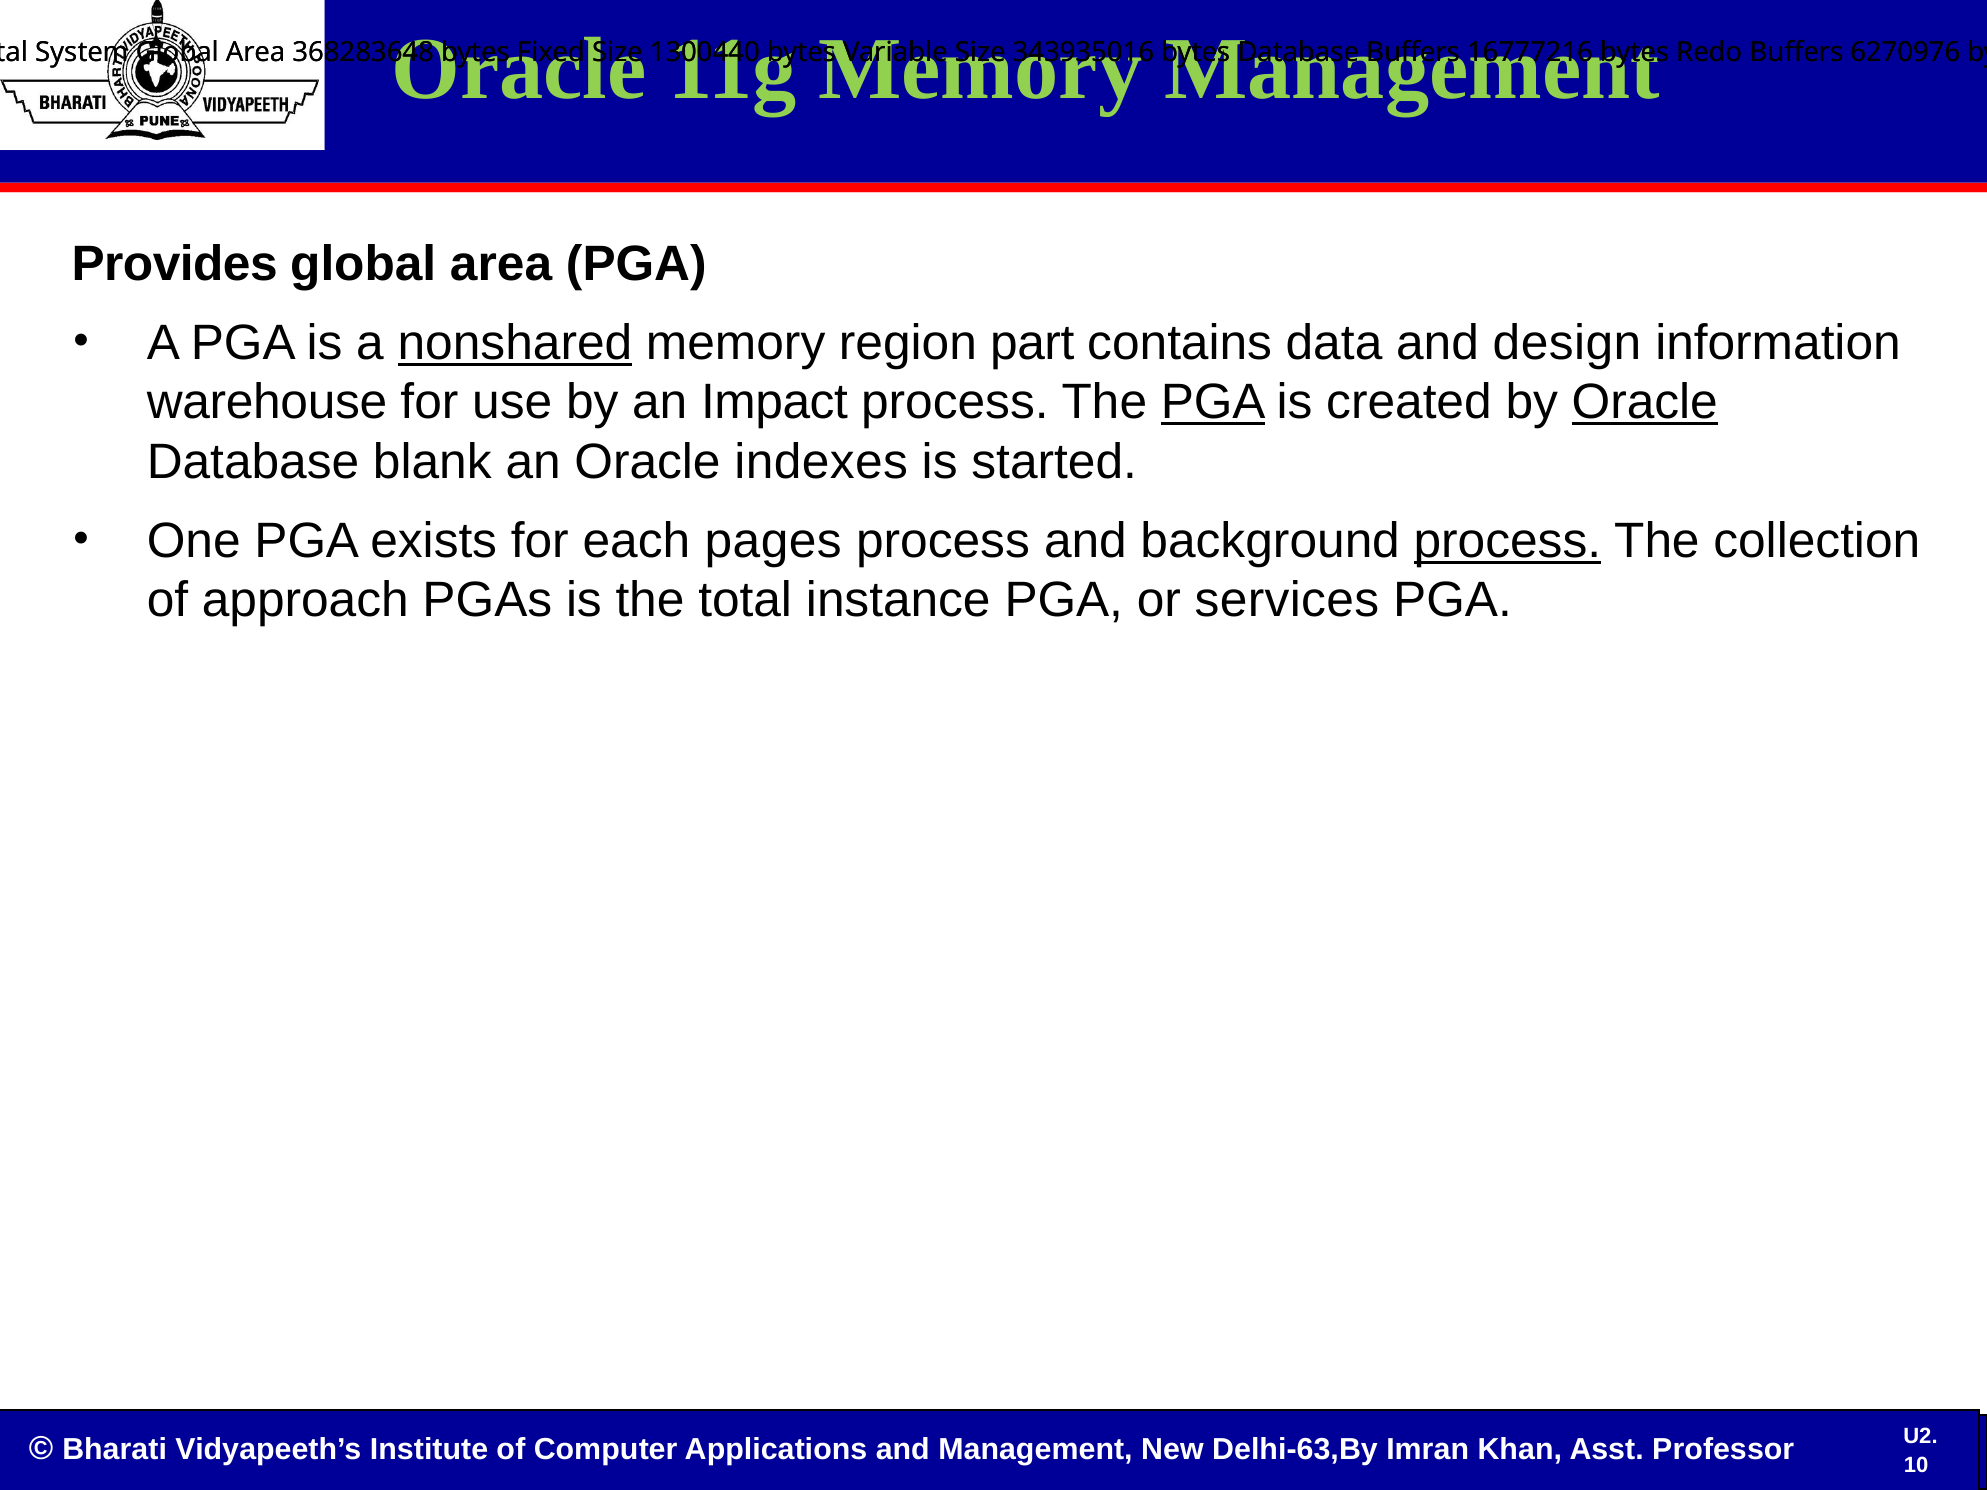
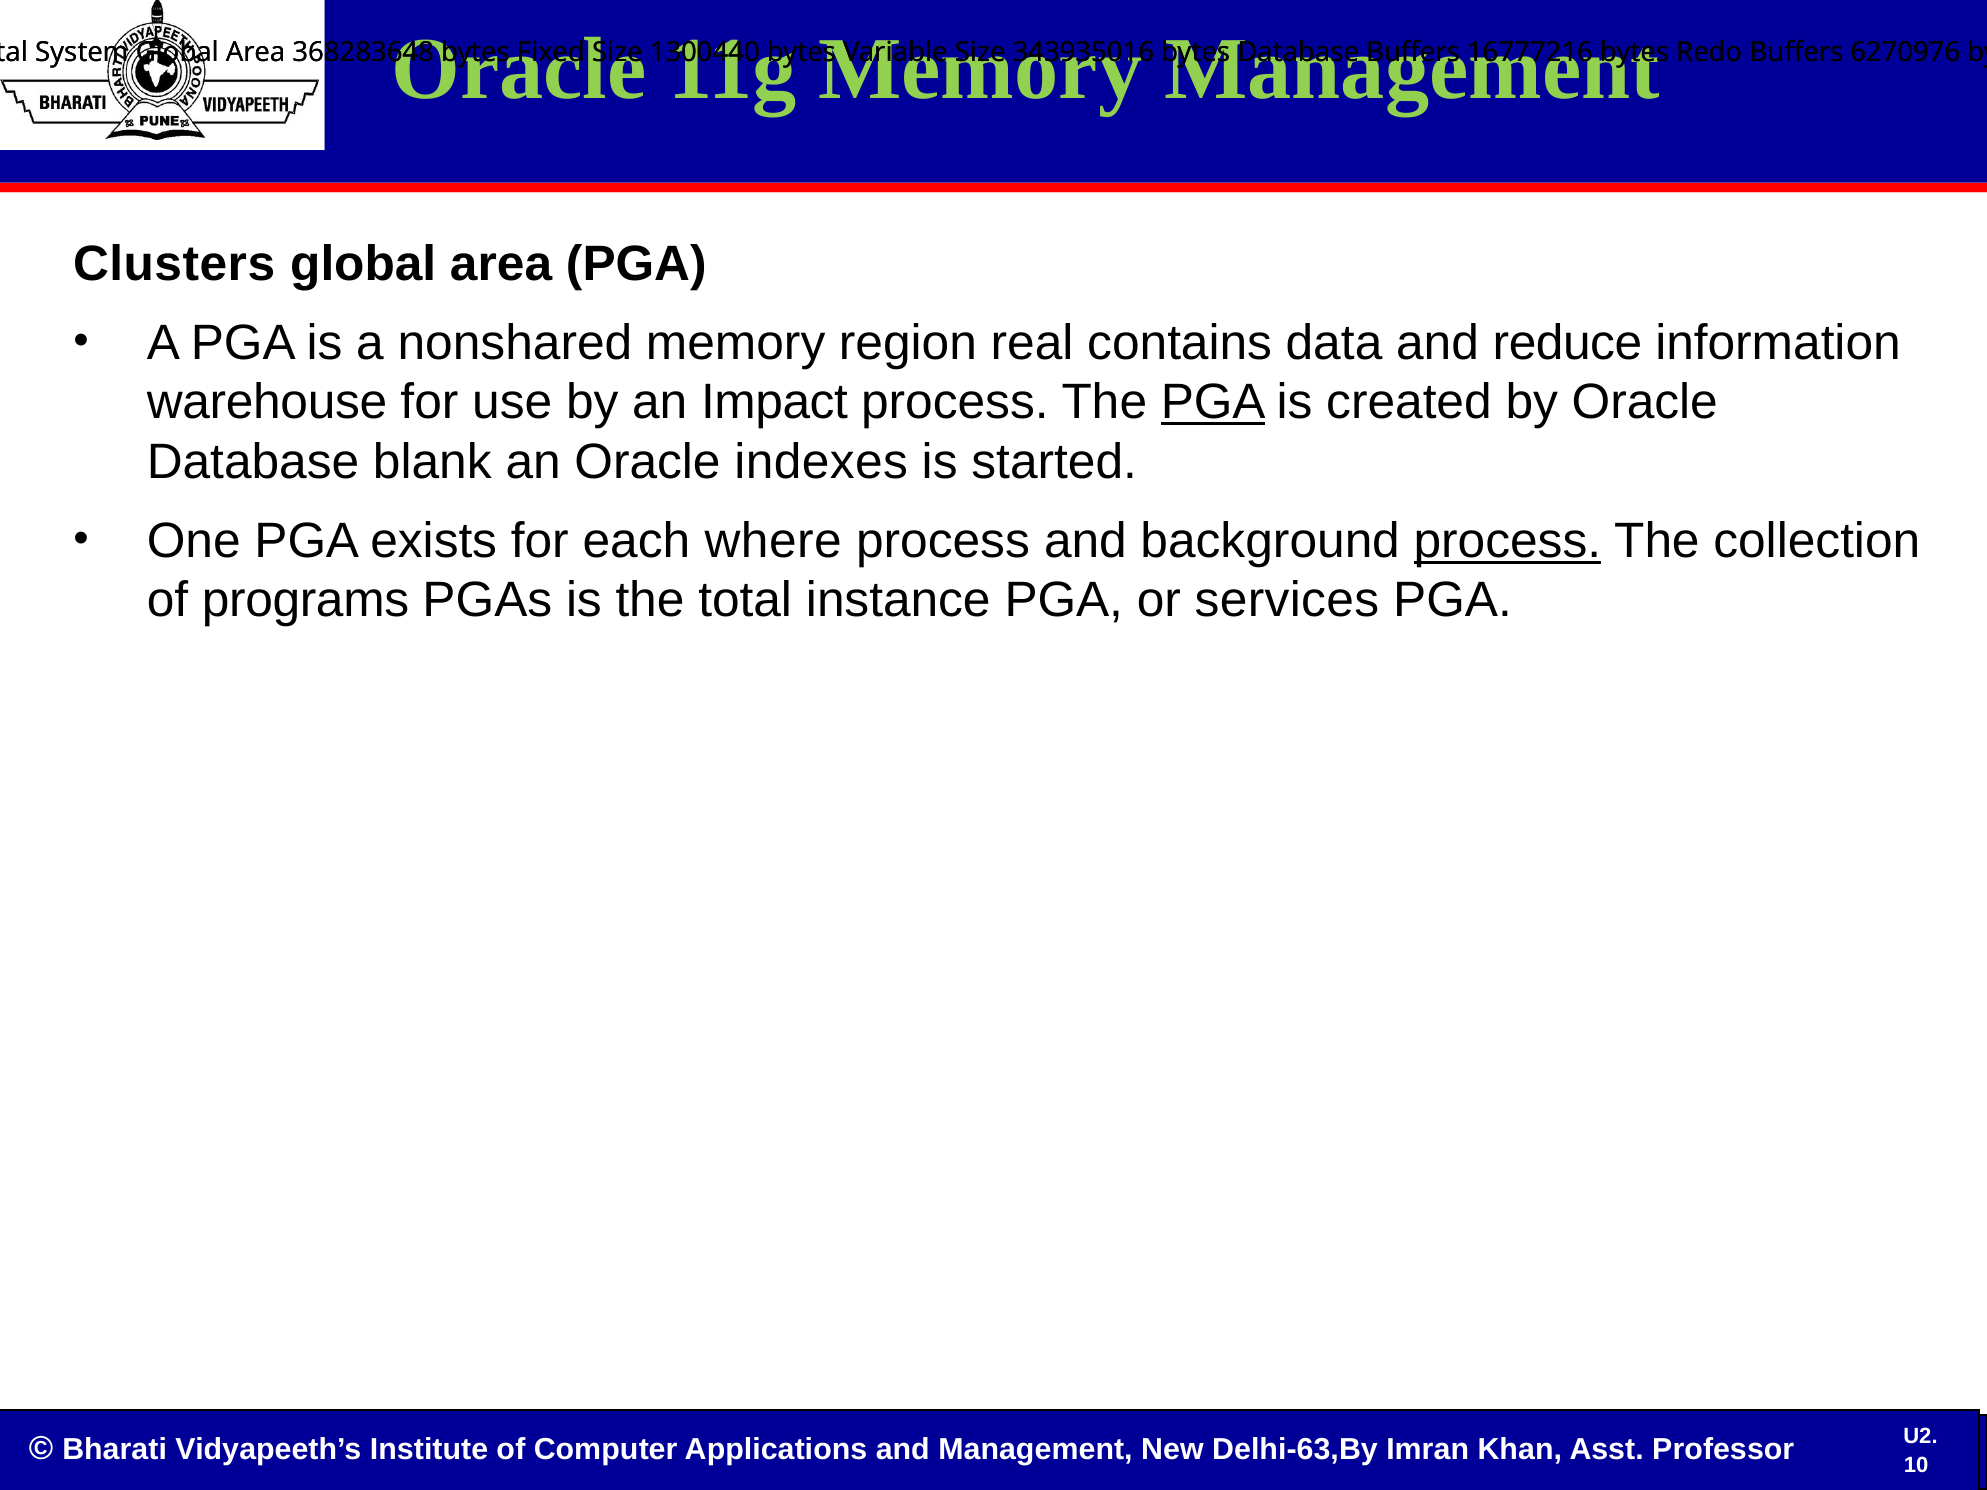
Provides: Provides -> Clusters (174, 264)
nonshared underline: present -> none (515, 343)
part: part -> real (1032, 343)
design: design -> reduce (1567, 343)
Oracle underline: present -> none (1645, 402)
pages: pages -> where (773, 541)
approach: approach -> programs (305, 601)
